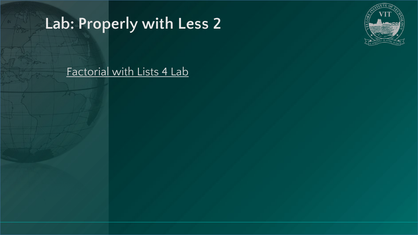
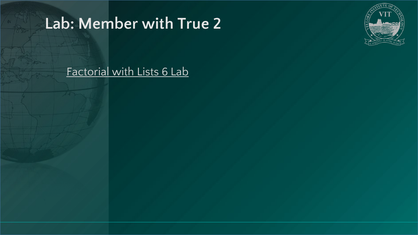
Properly: Properly -> Member (108, 24)
Less: Less -> True (193, 24)
4: 4 -> 6 (165, 72)
